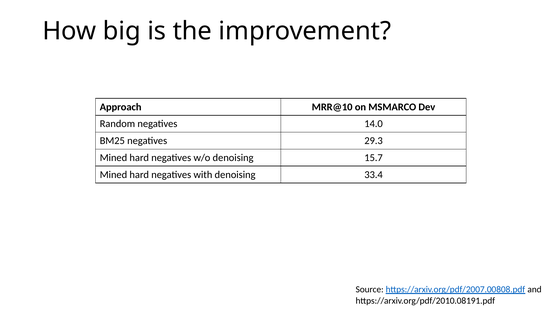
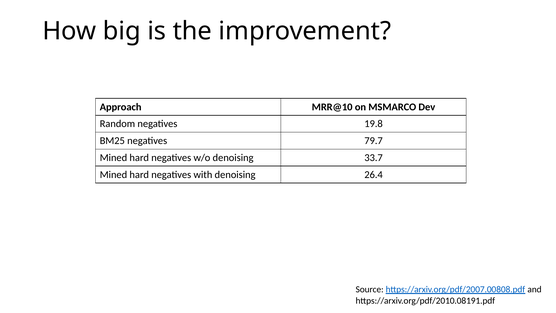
14.0: 14.0 -> 19.8 (374, 124)
29.3: 29.3 -> 79.7 (374, 141)
15.7: 15.7 -> 33.7 (374, 158)
33.4: 33.4 -> 26.4 (374, 175)
